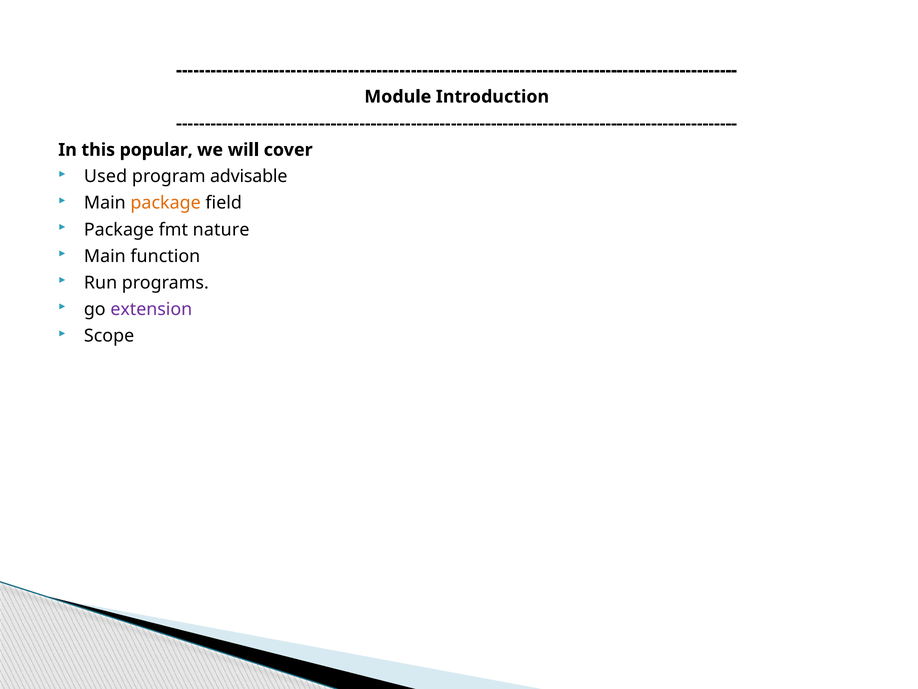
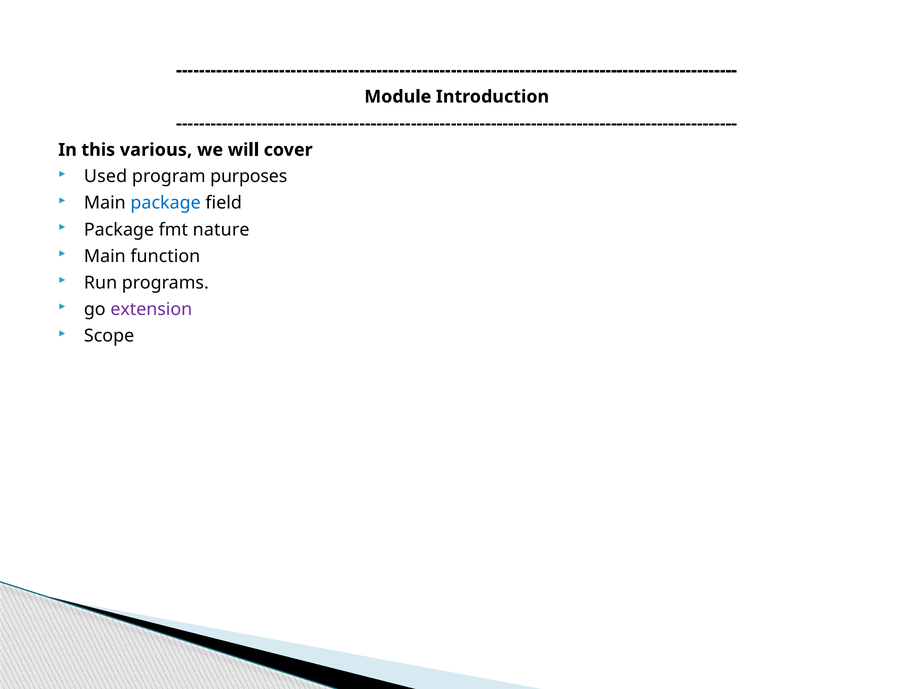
popular: popular -> various (156, 150)
advisable: advisable -> purposes (249, 176)
package colour: orange -> blue (166, 203)
